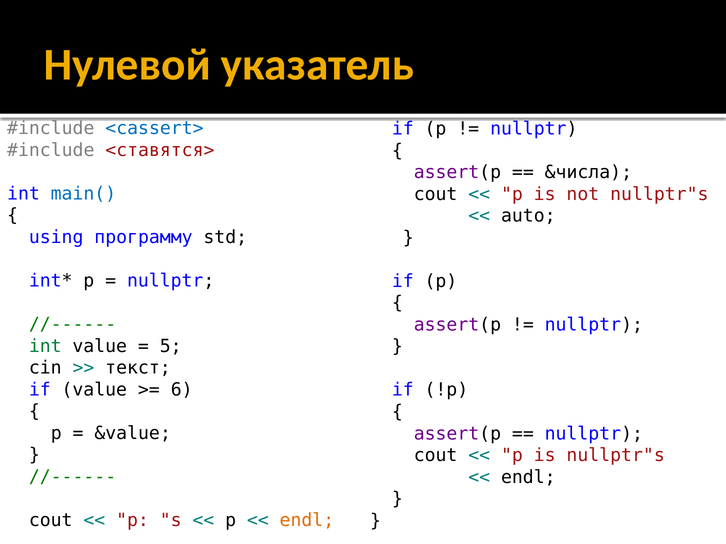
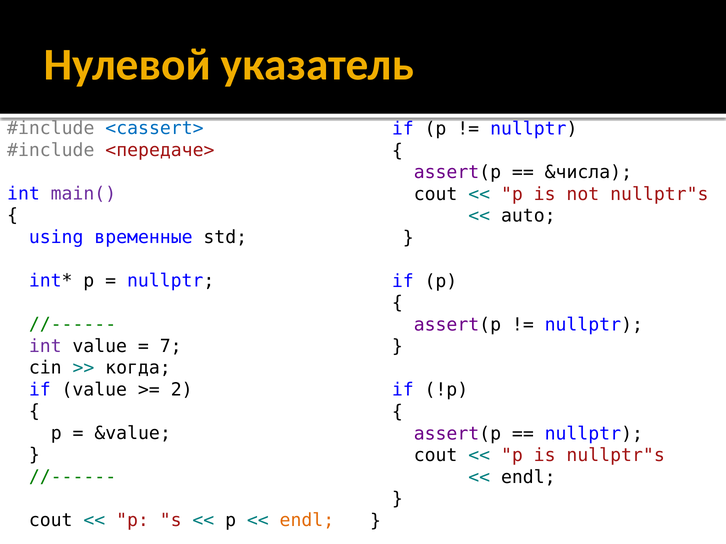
<ставятся>: <ставятся> -> <передаче> (160, 150)
main( colour: blue -> purple (83, 194)
программу: программу -> временные (143, 237)
int colour: green -> purple (45, 346)
5: 5 -> 7 (171, 346)
текст: текст -> когда (138, 368)
6: 6 -> 2 (182, 390)
